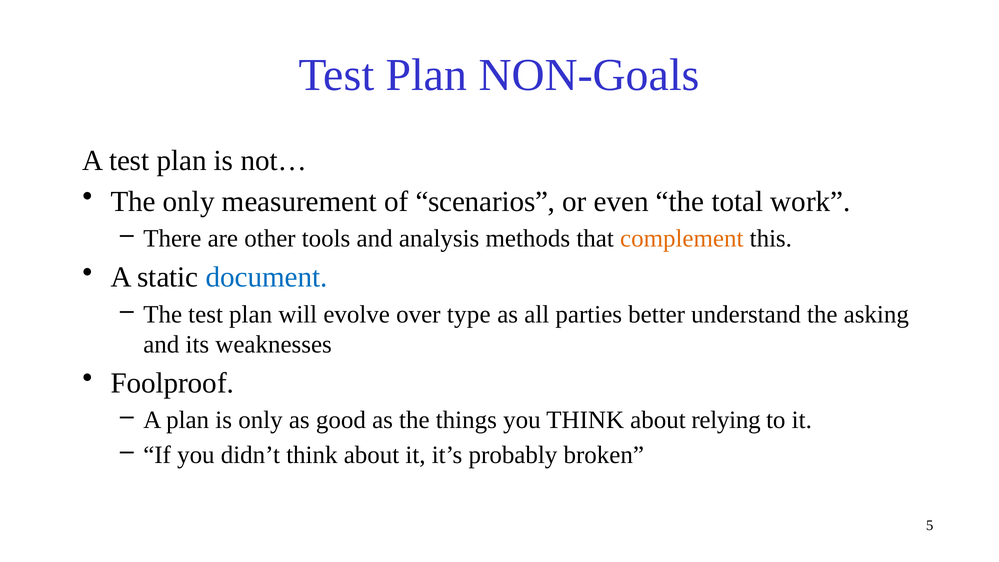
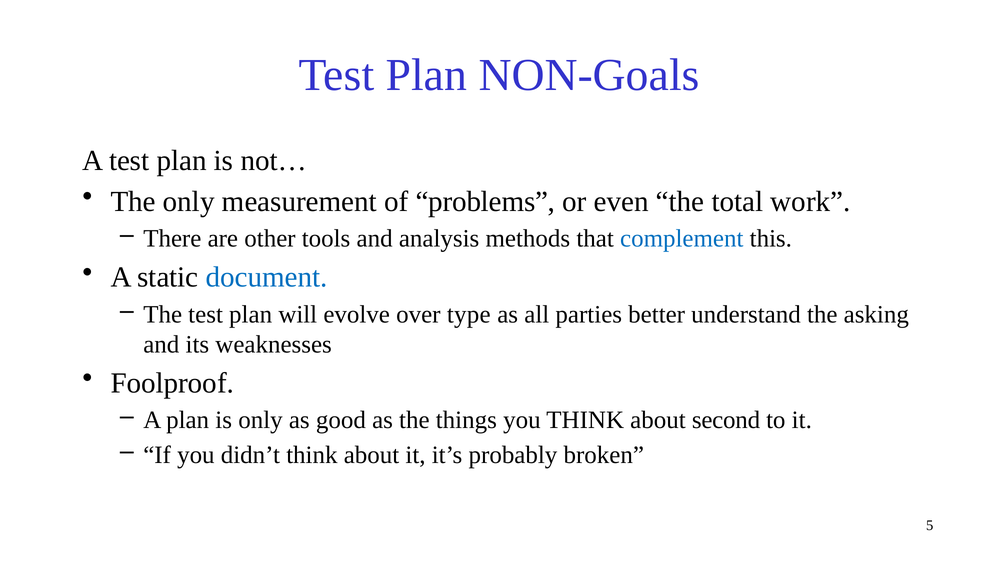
scenarios: scenarios -> problems (485, 201)
complement colour: orange -> blue (682, 239)
relying: relying -> second (726, 420)
